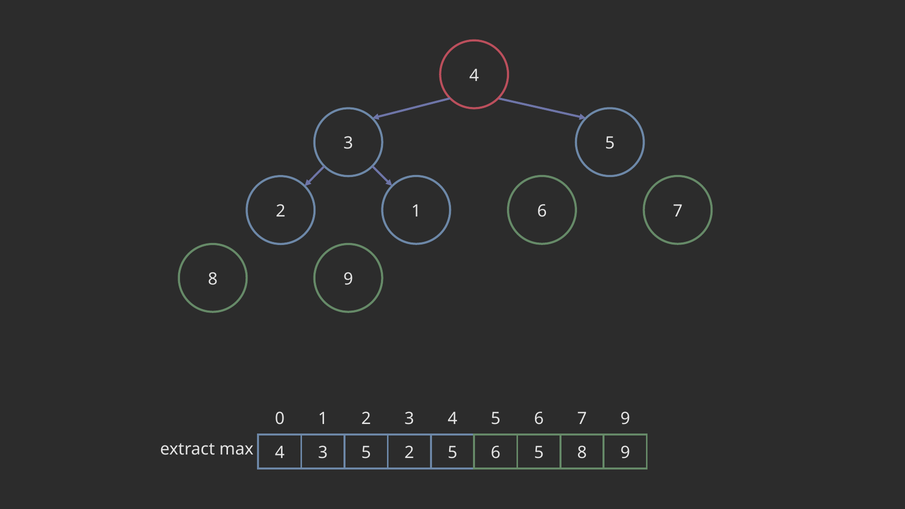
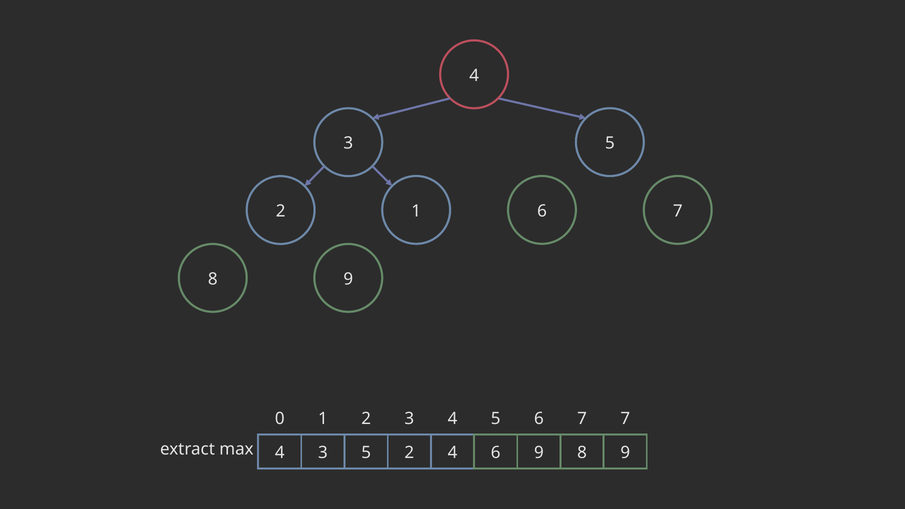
7 9: 9 -> 7 (625, 419)
2 5: 5 -> 4 (453, 453)
6 5: 5 -> 9 (539, 453)
